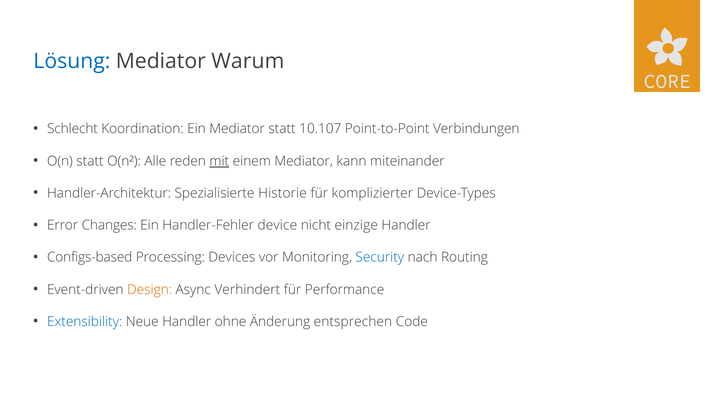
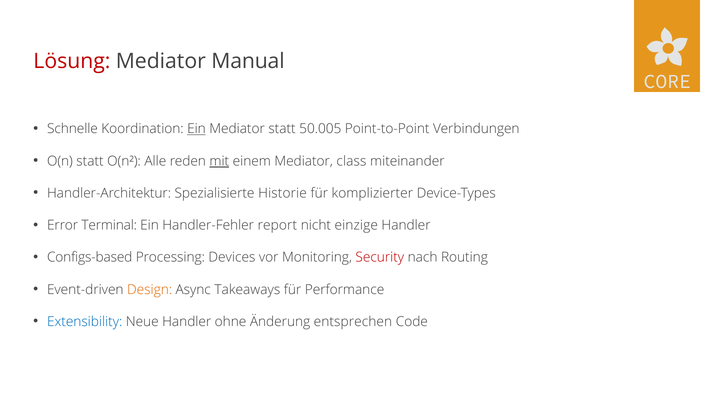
Lösung colour: blue -> red (72, 61)
Warum: Warum -> Manual (248, 61)
Schlecht: Schlecht -> Schnelle (72, 129)
Ein underline: none -> present (196, 129)
10.107: 10.107 -> 50.005 (320, 129)
kann: kann -> class (351, 161)
Changes: Changes -> Terminal (109, 226)
device: device -> report (277, 226)
Security colour: blue -> red (380, 258)
Verhindert: Verhindert -> Takeaways (247, 290)
